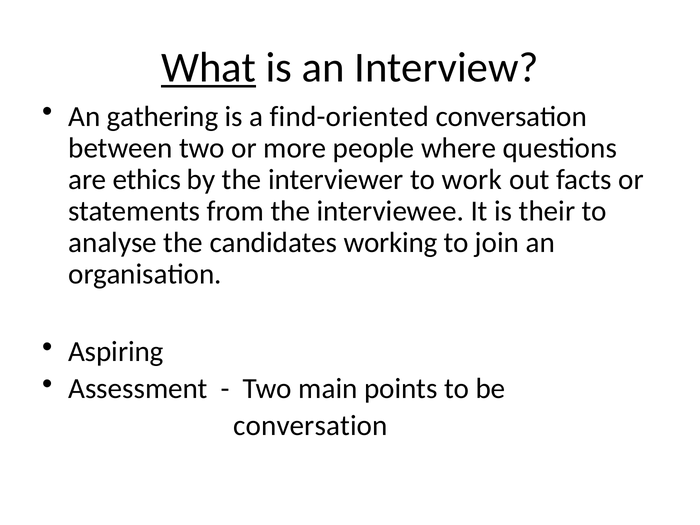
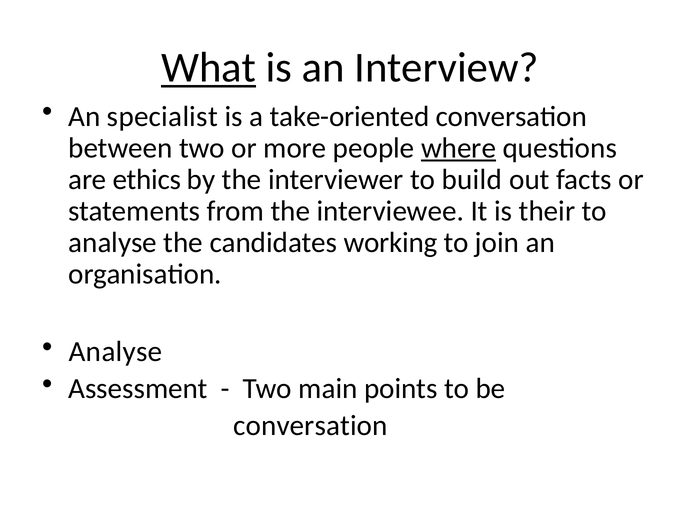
gathering: gathering -> specialist (162, 116)
find-oriented: find-oriented -> take-oriented (350, 116)
where underline: none -> present (459, 148)
work: work -> build (472, 179)
Aspiring: Aspiring -> Analyse (116, 352)
